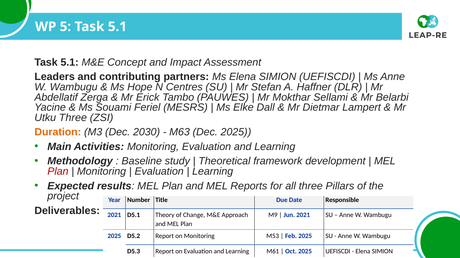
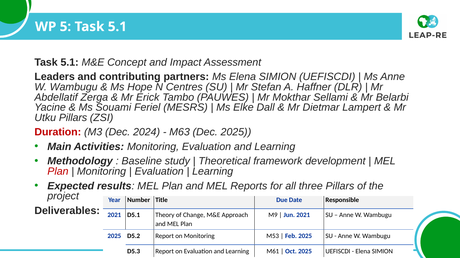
Utku Three: Three -> Pillars (73, 118)
Duration colour: orange -> red (58, 133)
2030: 2030 -> 2024 (147, 133)
